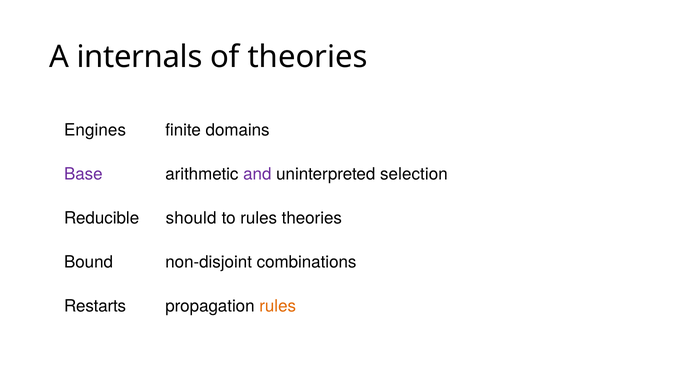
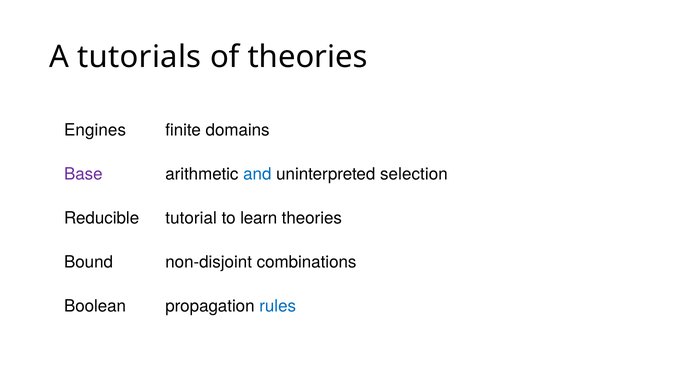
internals: internals -> tutorials (139, 57)
and colour: purple -> blue (257, 174)
should: should -> tutorial (191, 218)
to rules: rules -> learn (259, 218)
Restarts: Restarts -> Boolean (95, 306)
rules colour: orange -> blue (278, 306)
